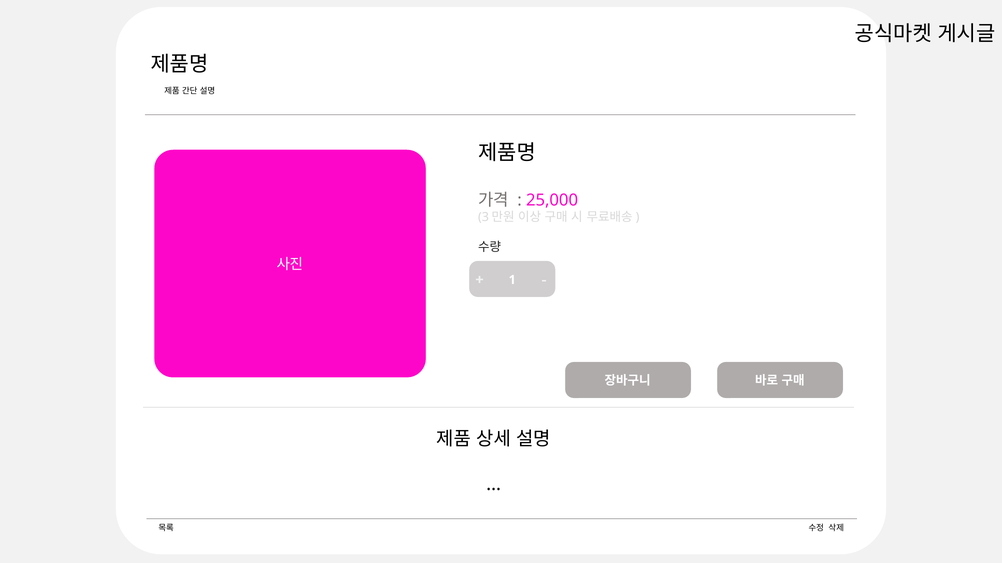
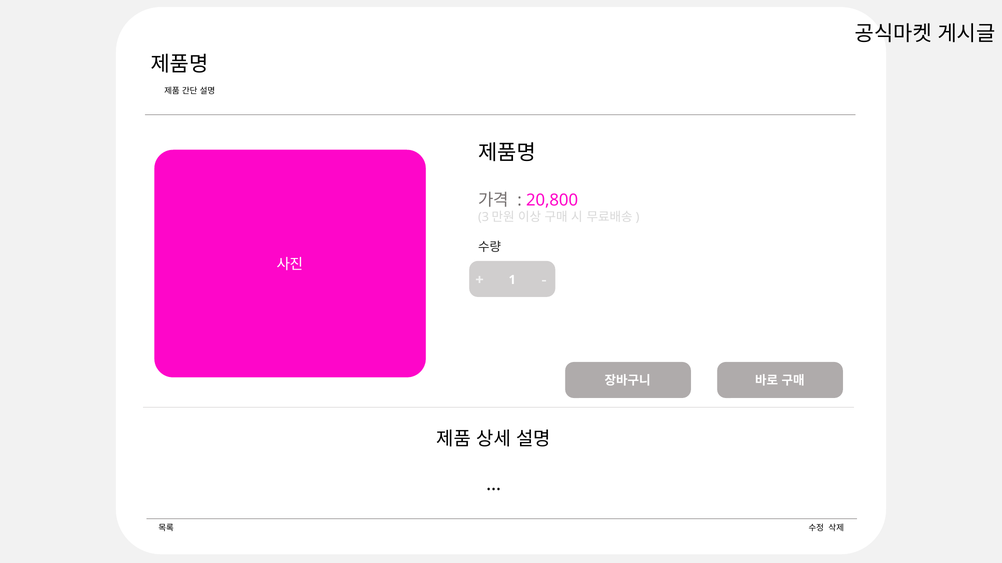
25,000: 25,000 -> 20,800 (552, 200)
